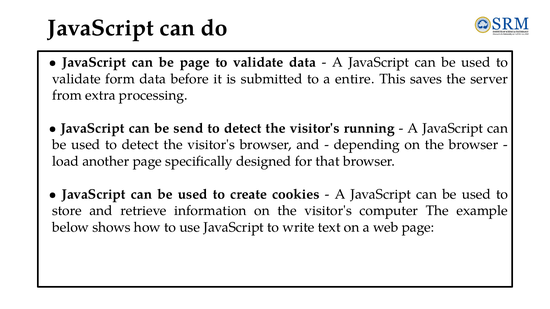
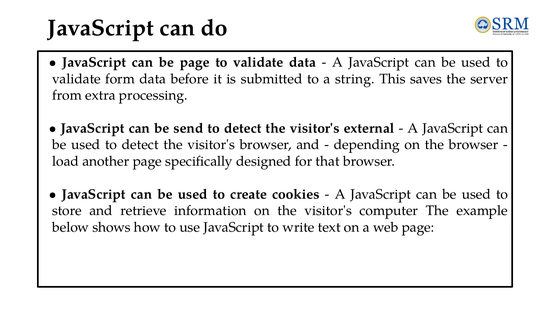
entire: entire -> string (355, 79)
running: running -> external (369, 128)
